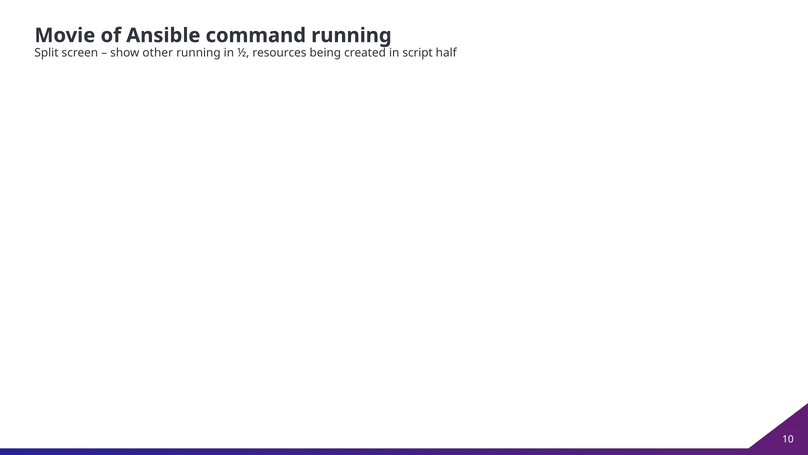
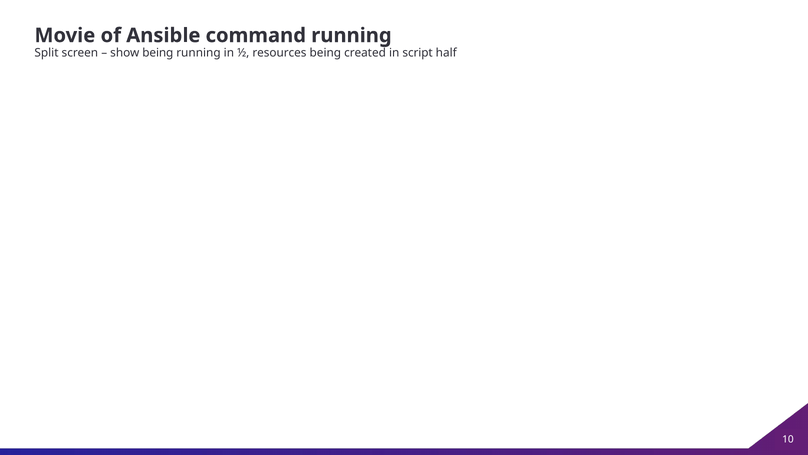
show other: other -> being (158, 53)
